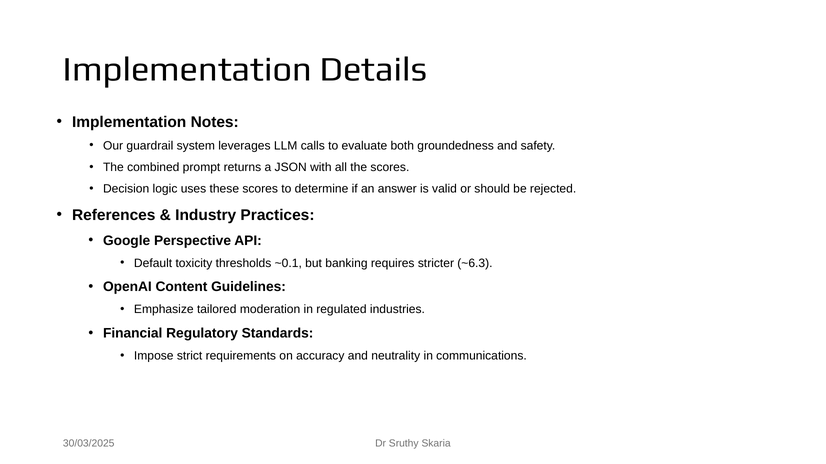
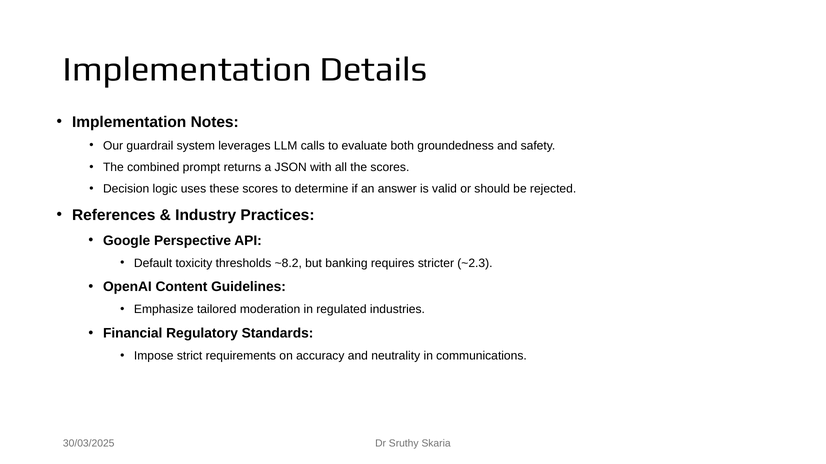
~0.1: ~0.1 -> ~8.2 (288, 263)
~6.3: ~6.3 -> ~2.3 (475, 263)
